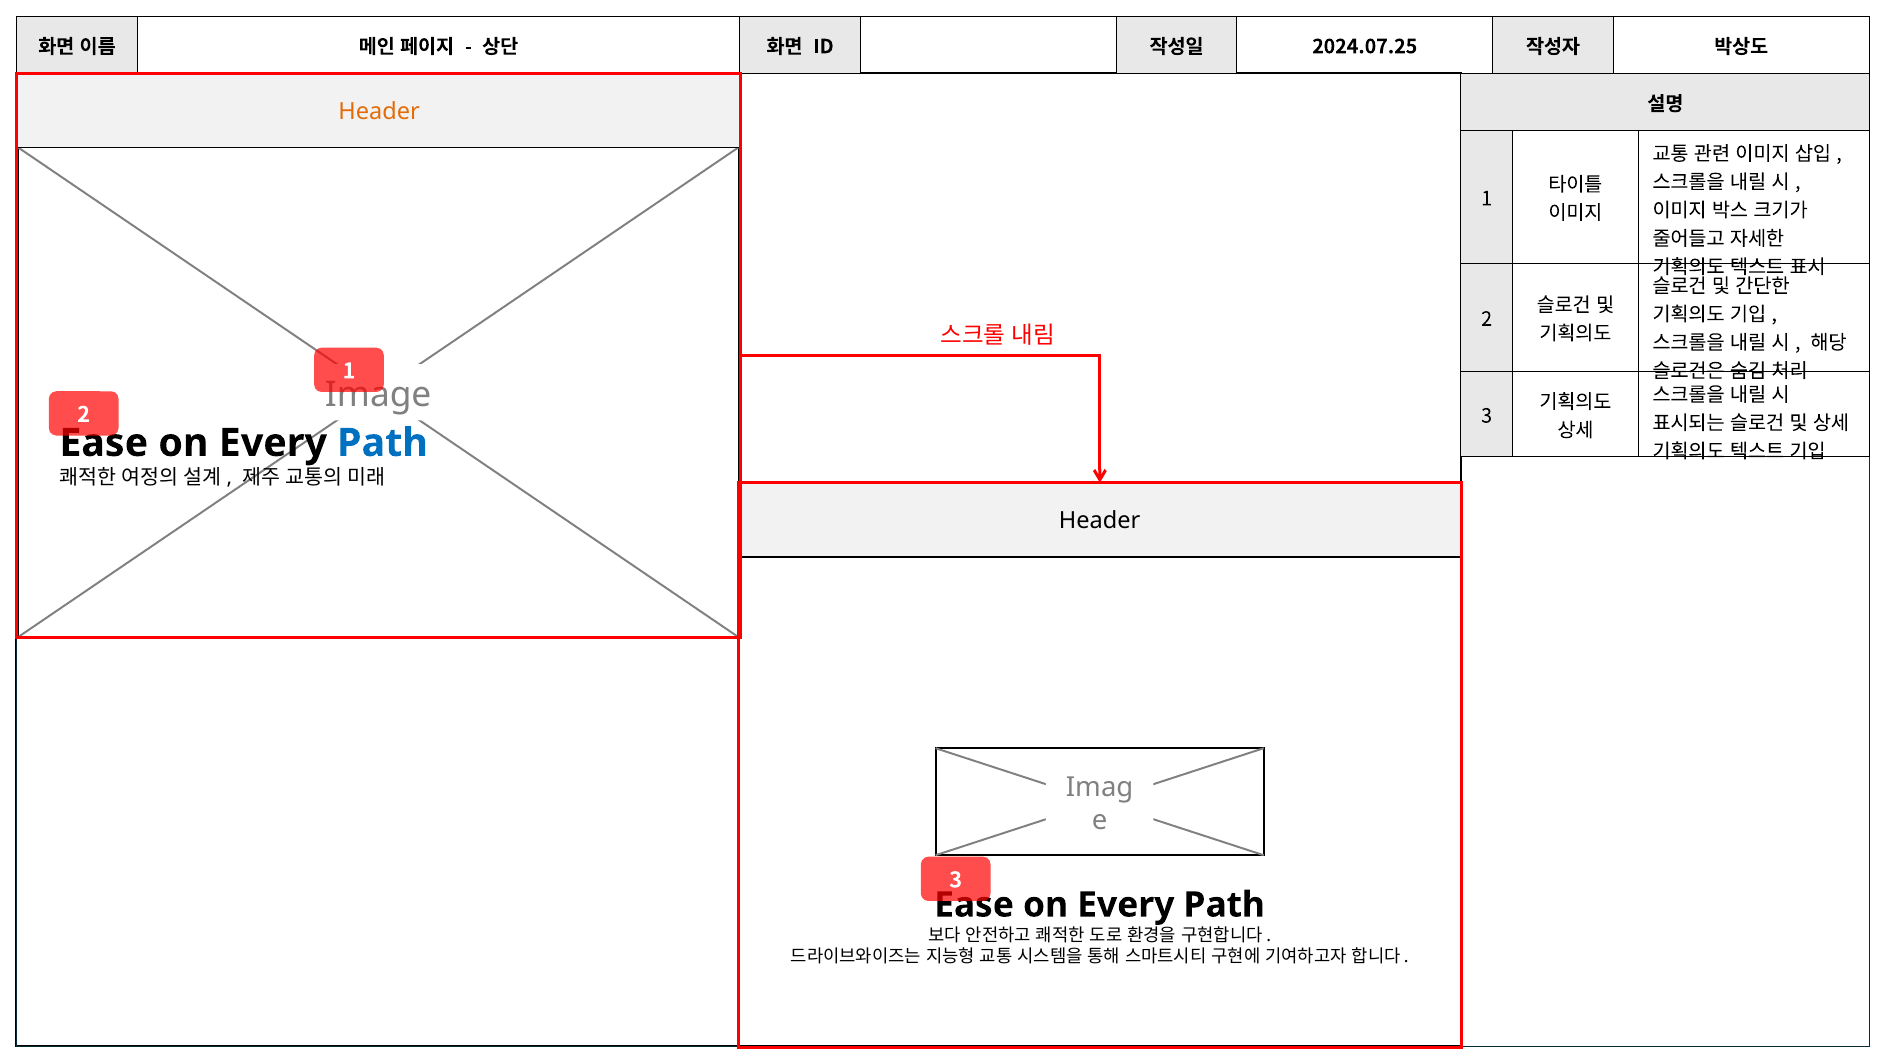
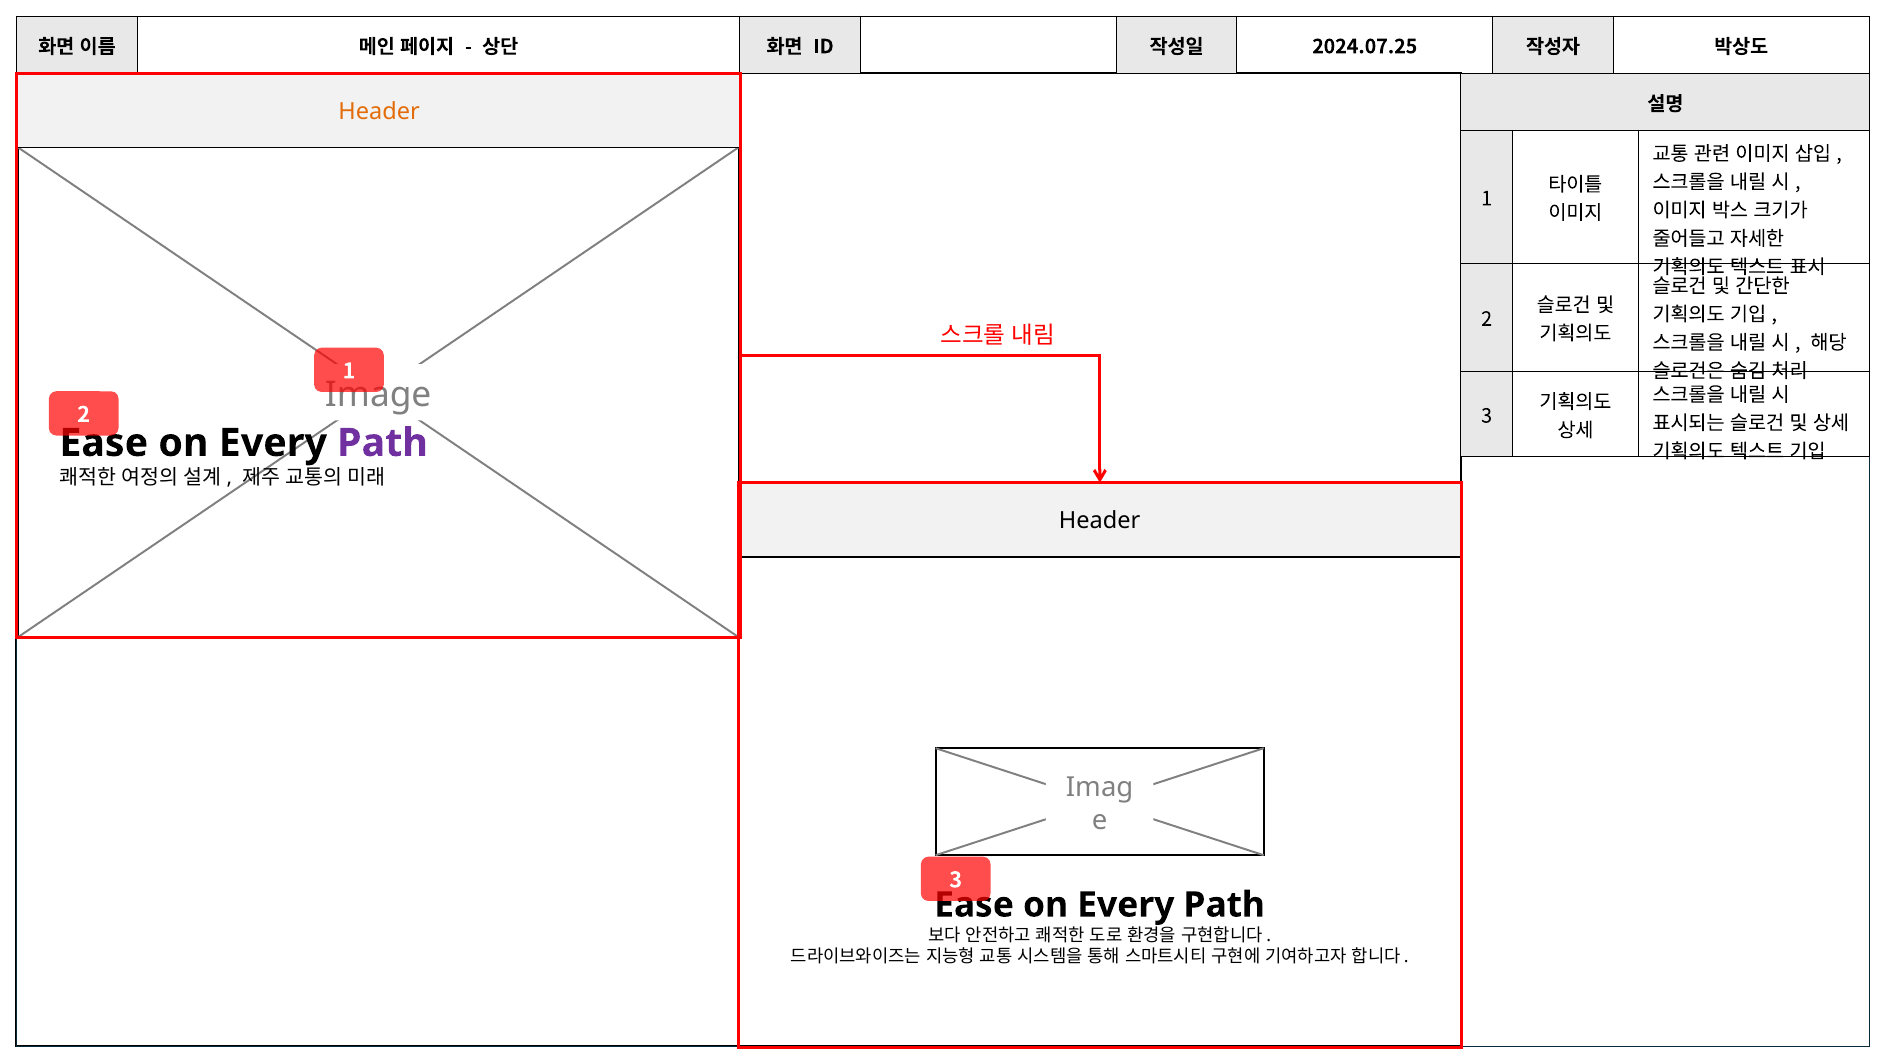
Path colour: blue -> purple (382, 443)
